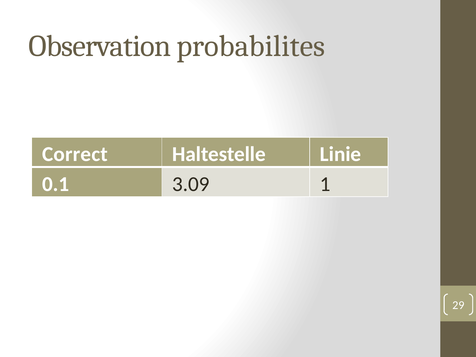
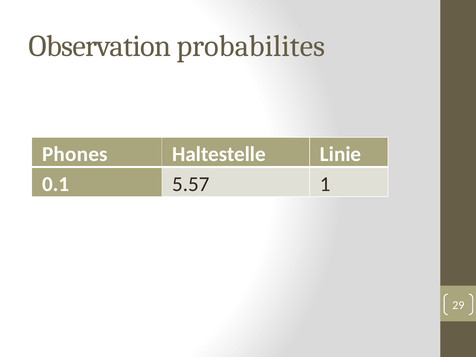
Correct: Correct -> Phones (75, 154)
3.09: 3.09 -> 5.57 (191, 184)
